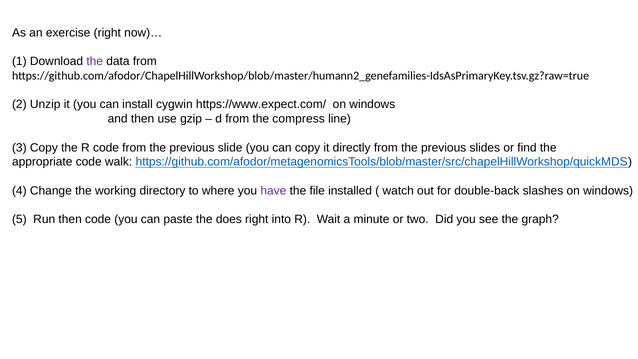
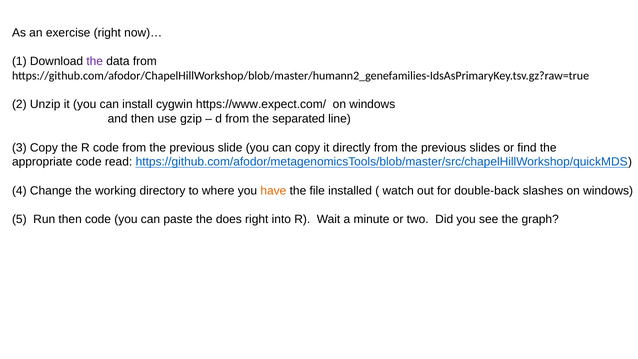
compress: compress -> separated (299, 119)
walk: walk -> read (119, 162)
have colour: purple -> orange (273, 191)
